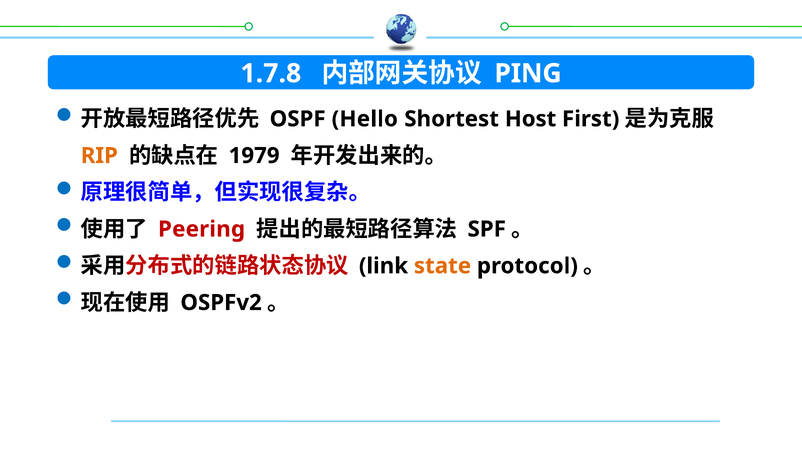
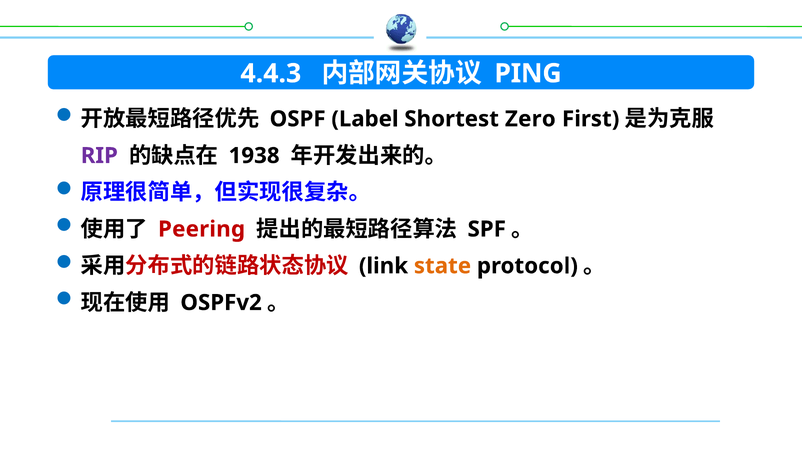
1.7.8: 1.7.8 -> 4.4.3 (271, 73)
Hello: Hello -> Label (365, 119)
Host: Host -> Zero (530, 119)
RIP colour: orange -> purple (99, 156)
1979: 1979 -> 1938 (254, 156)
